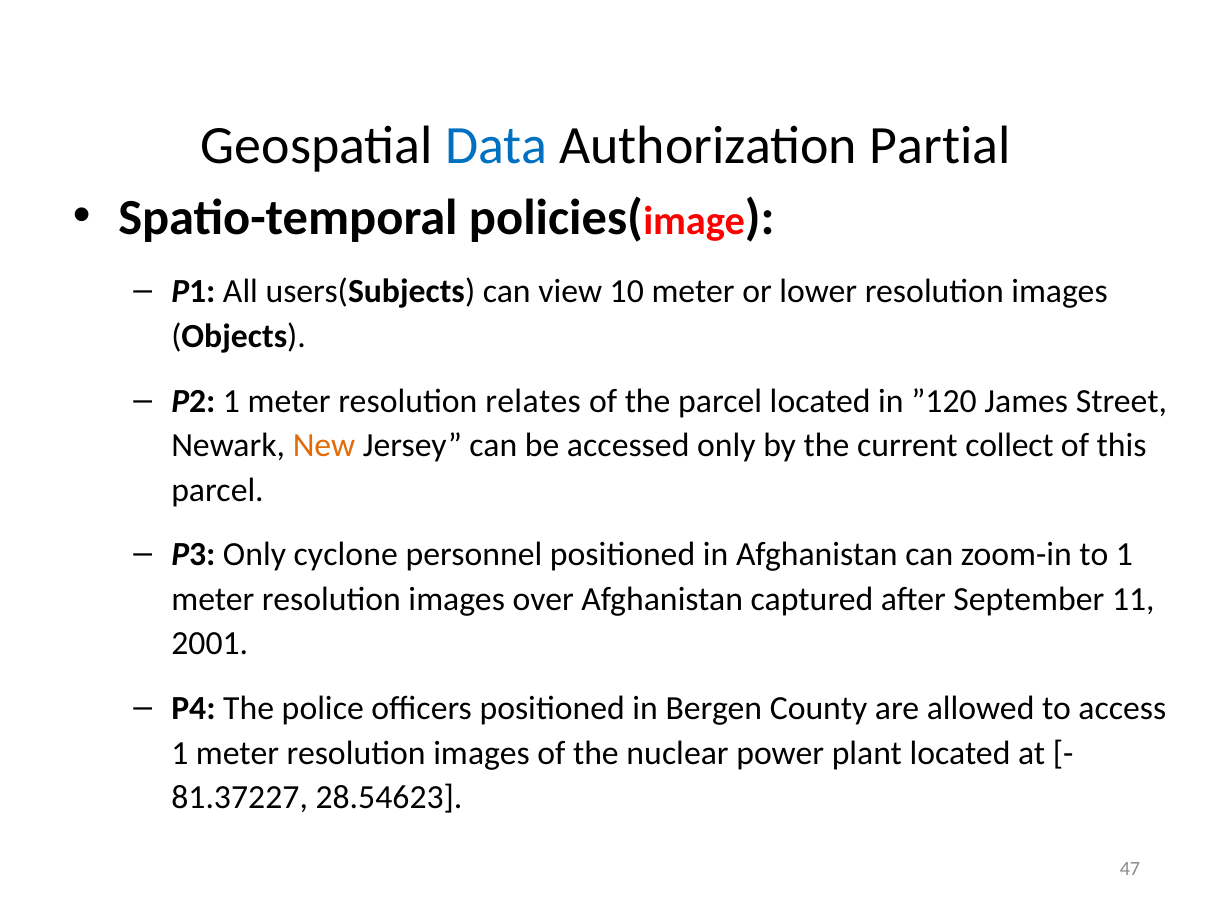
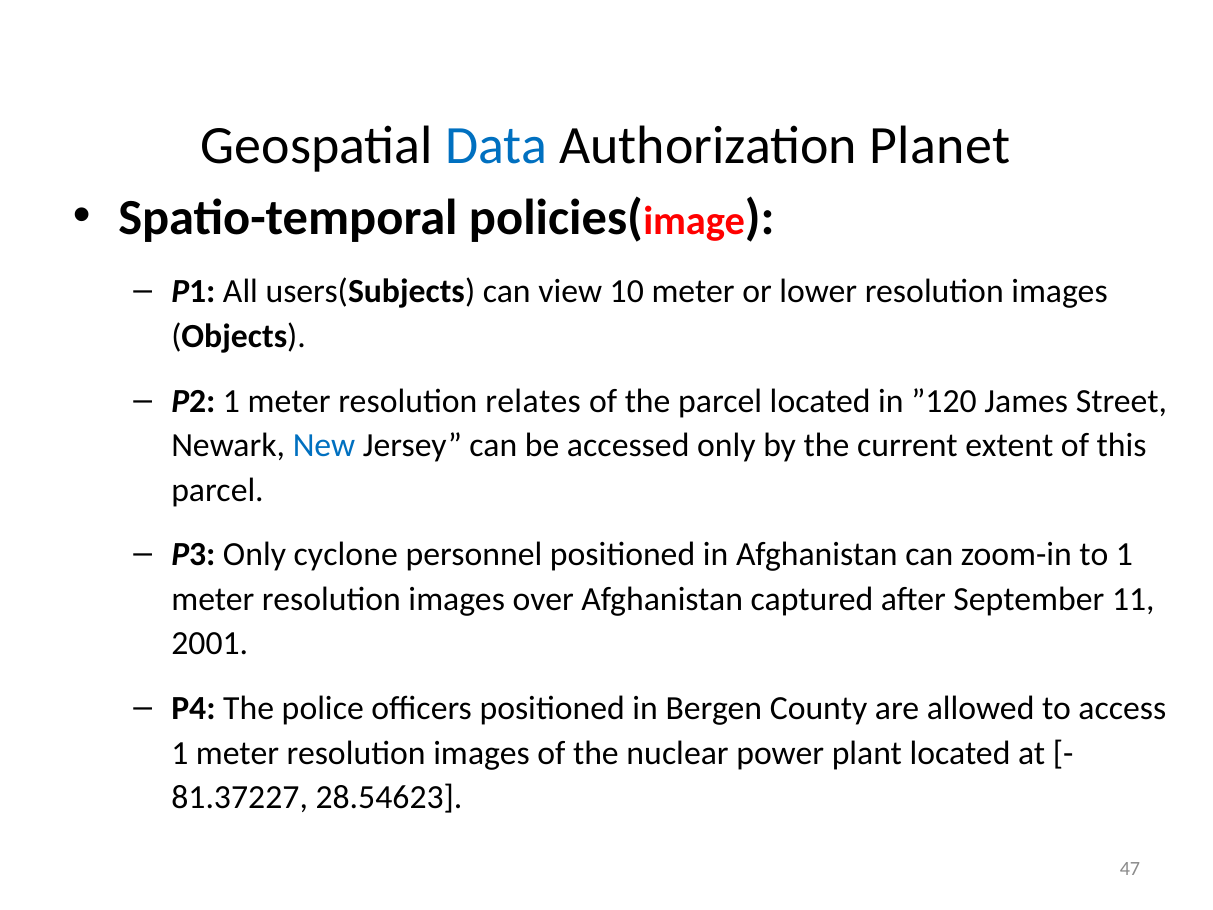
Partial: Partial -> Planet (940, 145)
New colour: orange -> blue (324, 445)
collect: collect -> extent (1009, 445)
